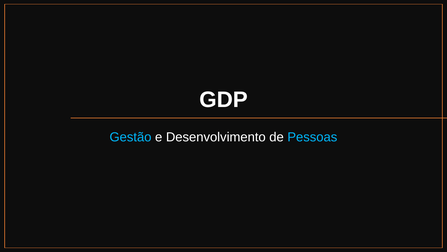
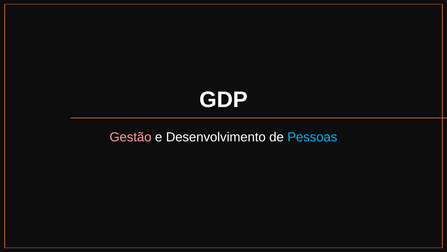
Gestão colour: light blue -> pink (131, 137)
